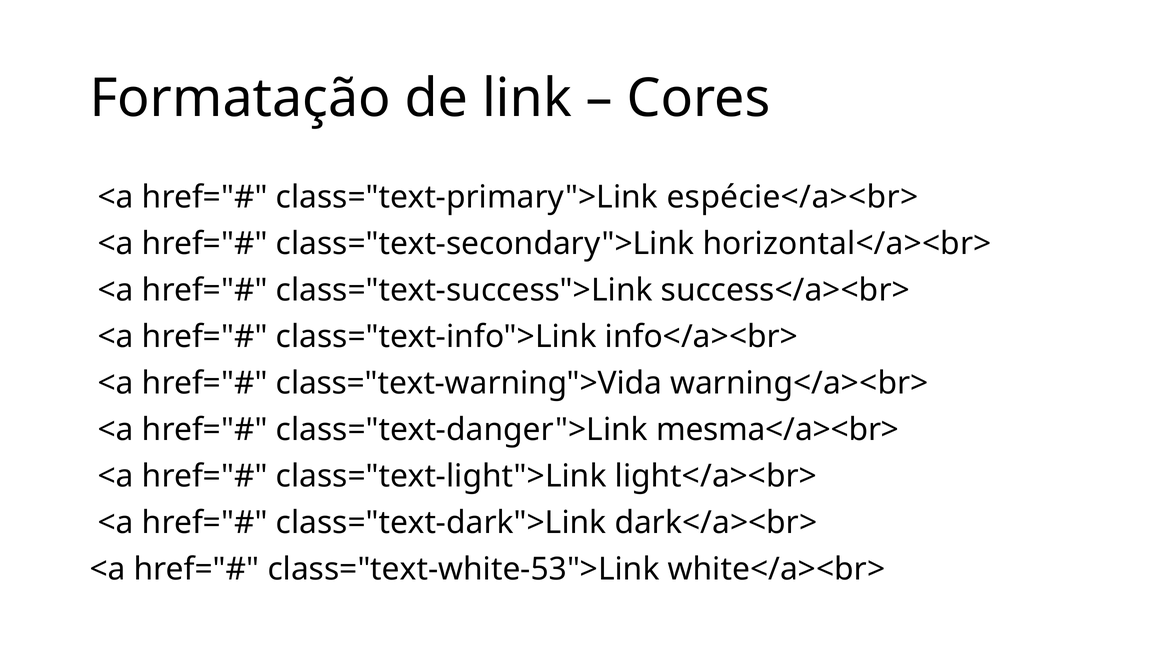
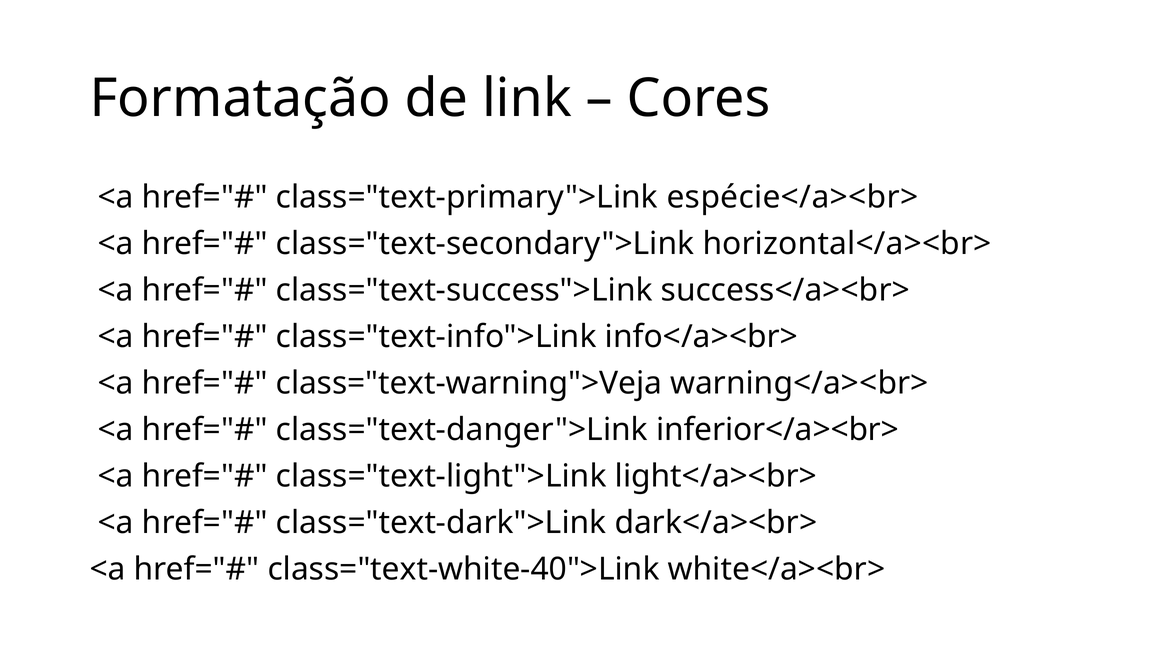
class="text-warning">Vida: class="text-warning">Vida -> class="text-warning">Veja (469, 383)
mesma</a><br>: mesma</a><br> -> inferior</a><br> (778, 430)
class="text-white-53">Link: class="text-white-53">Link -> class="text-white-40">Link (464, 570)
